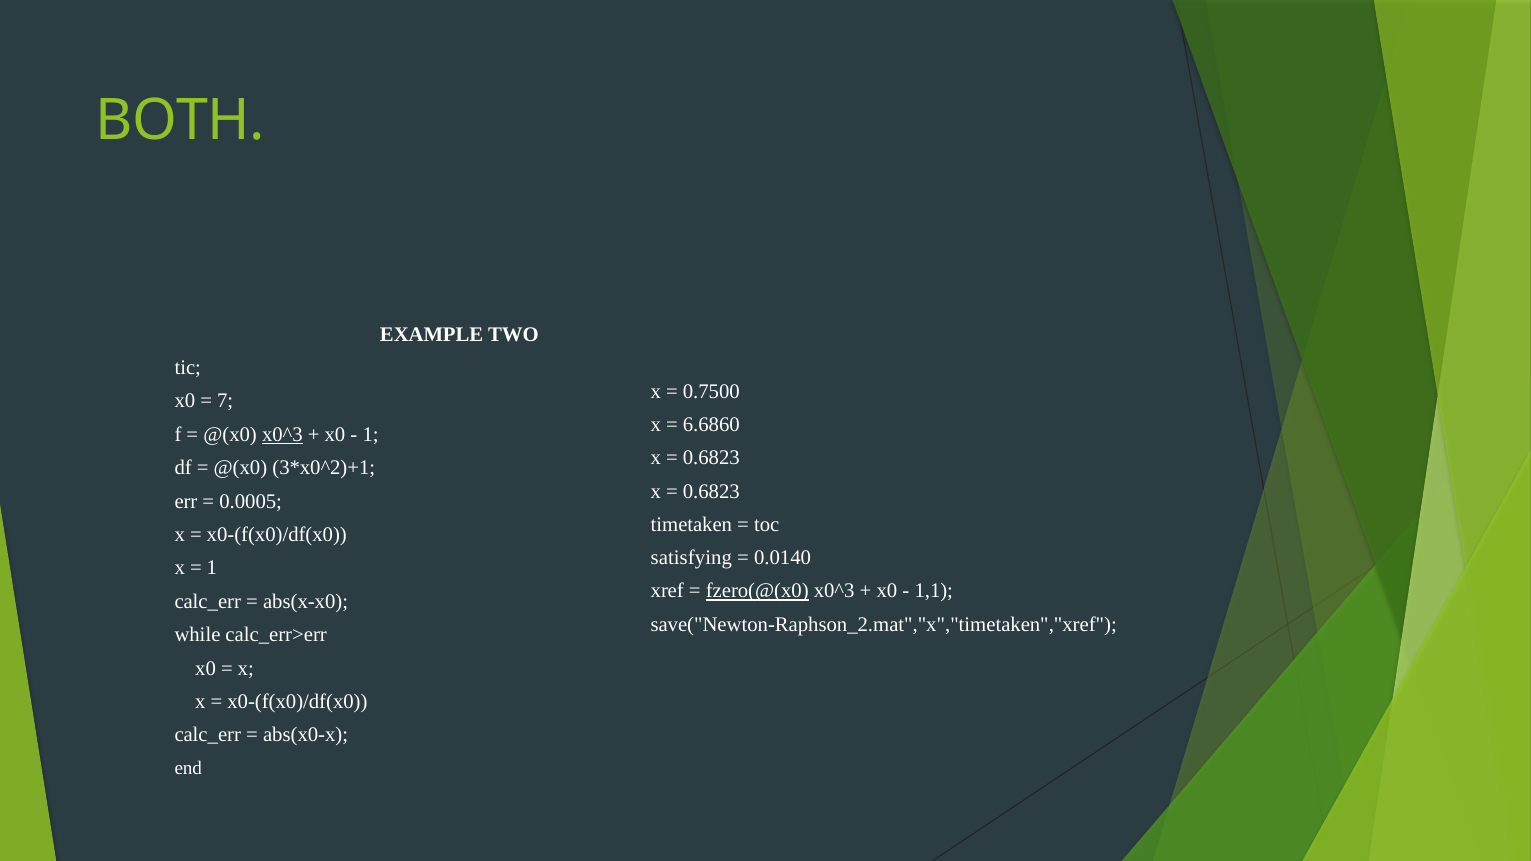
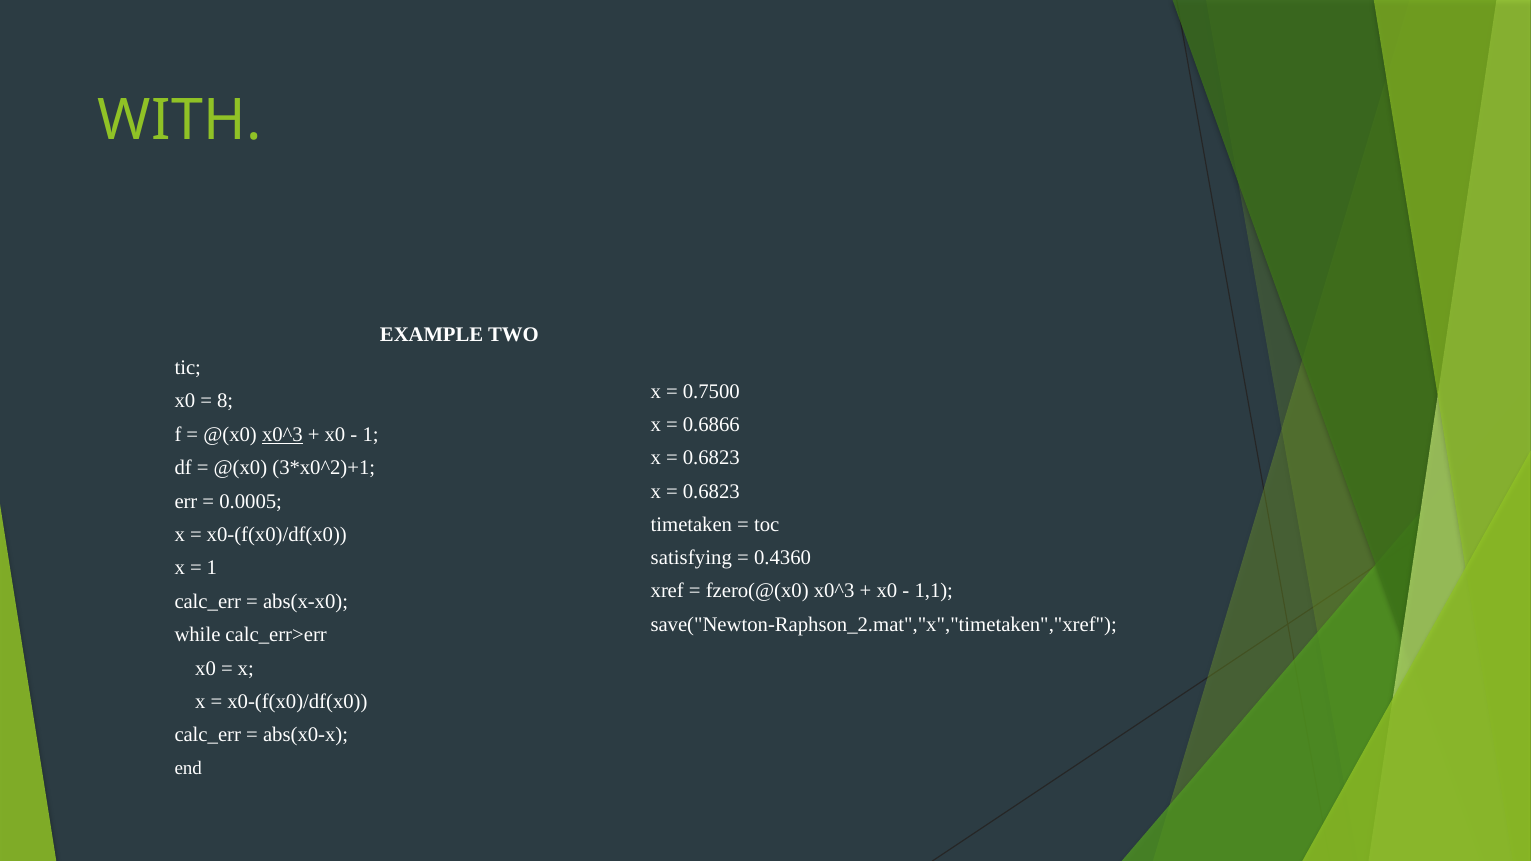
BOTH: BOTH -> WITH (180, 121)
7: 7 -> 8 (225, 401)
6.6860: 6.6860 -> 0.6866 (711, 425)
0.0140: 0.0140 -> 0.4360 (783, 558)
fzero(@(x0 underline: present -> none (757, 591)
